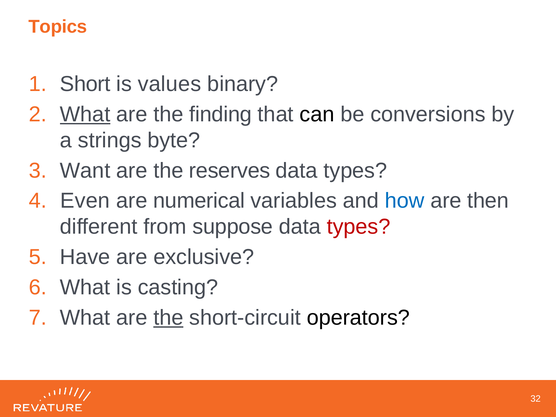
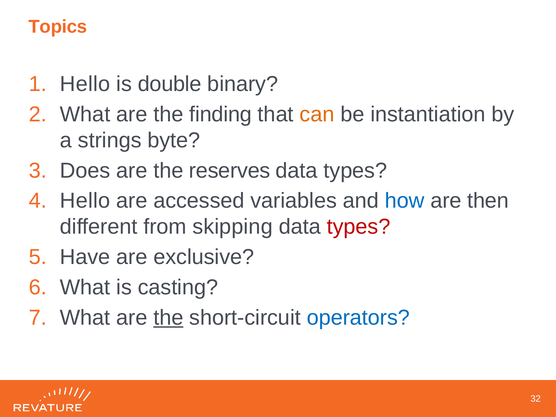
Short: Short -> Hello (85, 84)
values: values -> double (170, 84)
What underline: present -> none (85, 114)
can colour: black -> orange (317, 114)
conversions: conversions -> instantiation (428, 114)
Want: Want -> Does (85, 171)
Even: Even -> Hello (85, 201)
numerical: numerical -> accessed (199, 201)
suppose: suppose -> skipping (233, 227)
operators colour: black -> blue (358, 318)
